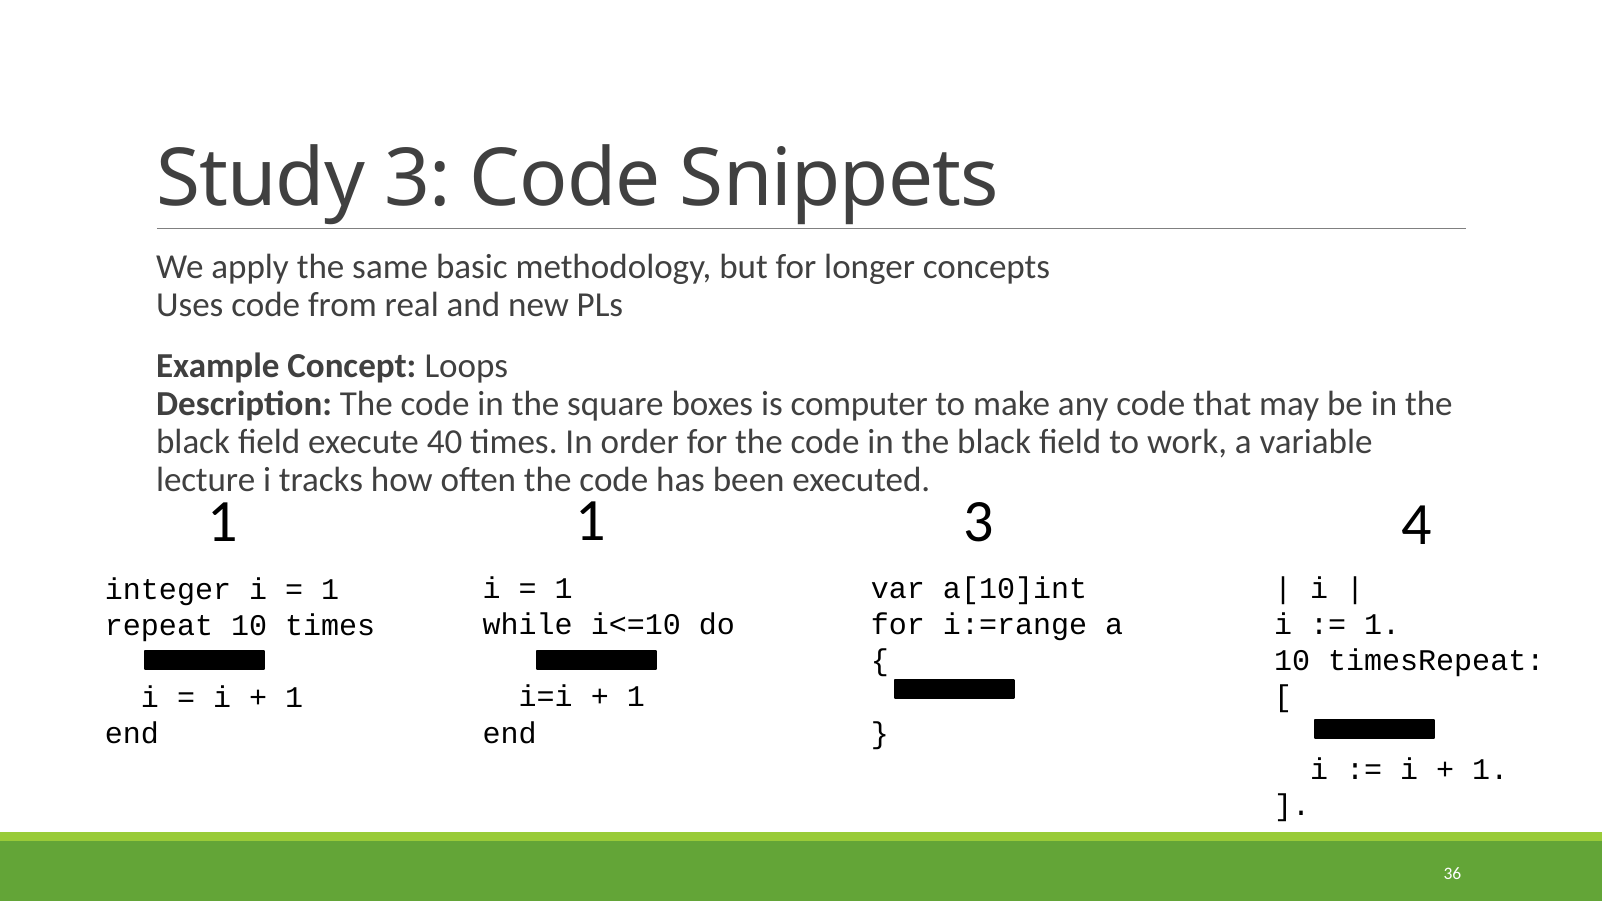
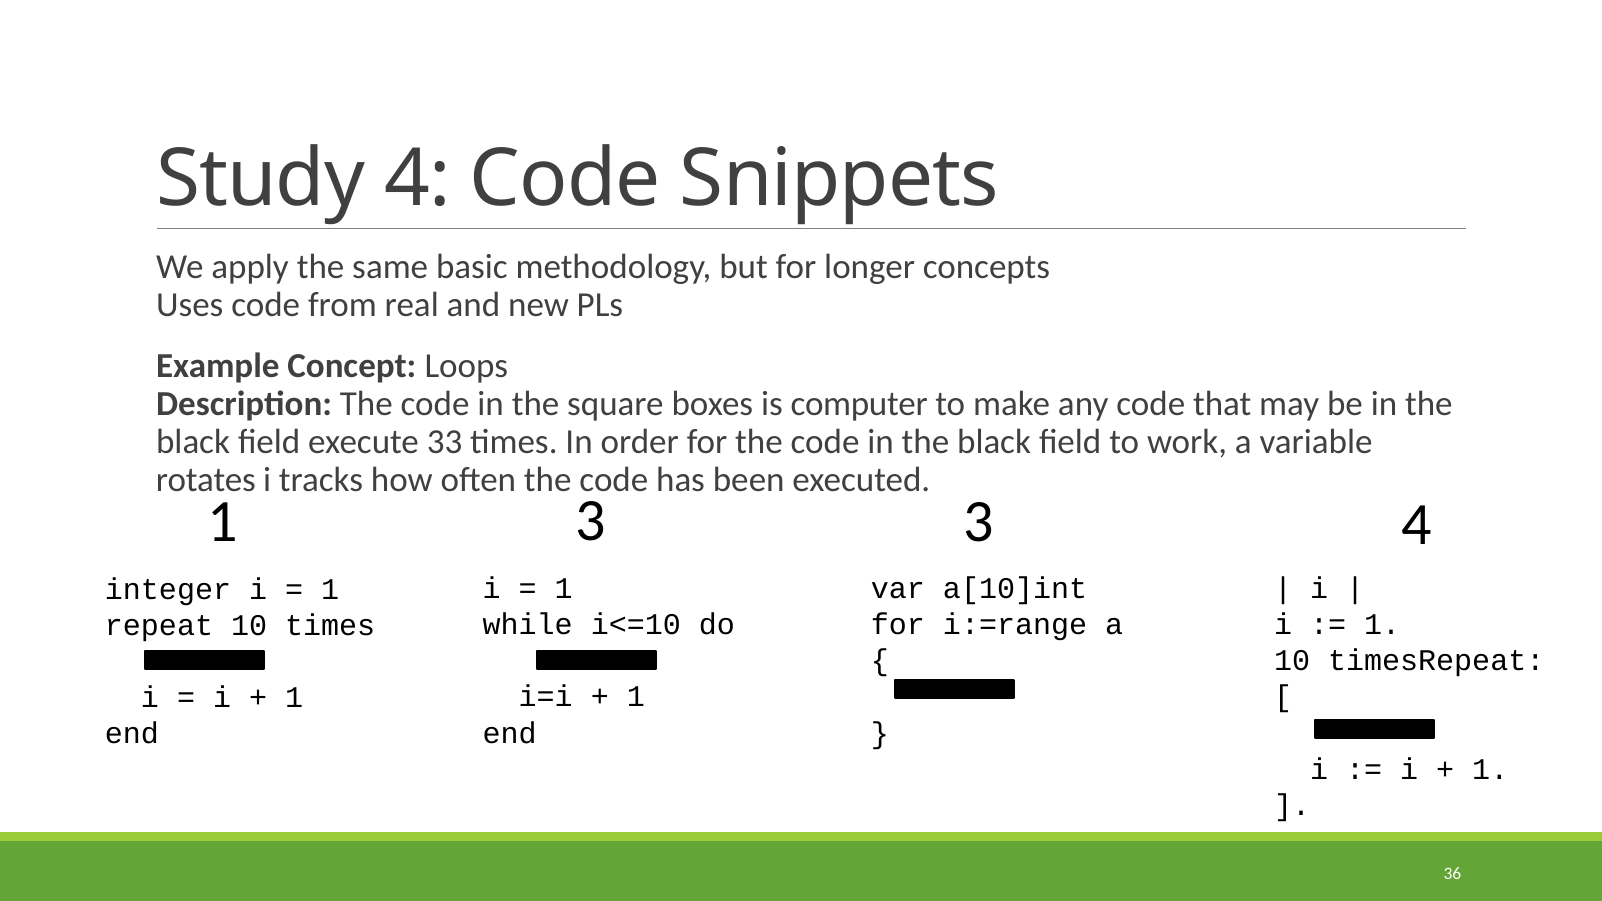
Study 3: 3 -> 4 (418, 179)
40: 40 -> 33 (445, 442)
lecture: lecture -> rotates (206, 480)
1 1: 1 -> 3 (590, 521)
